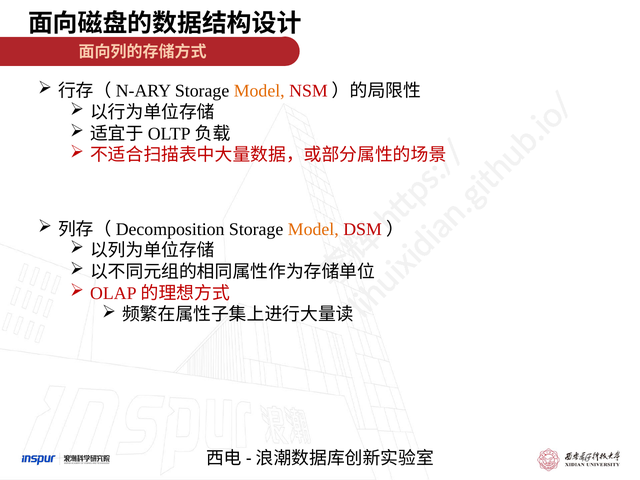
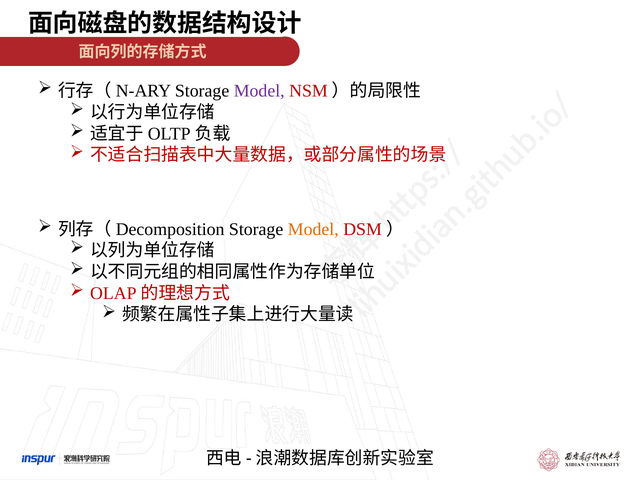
Model colour: orange -> purple (259, 91)
